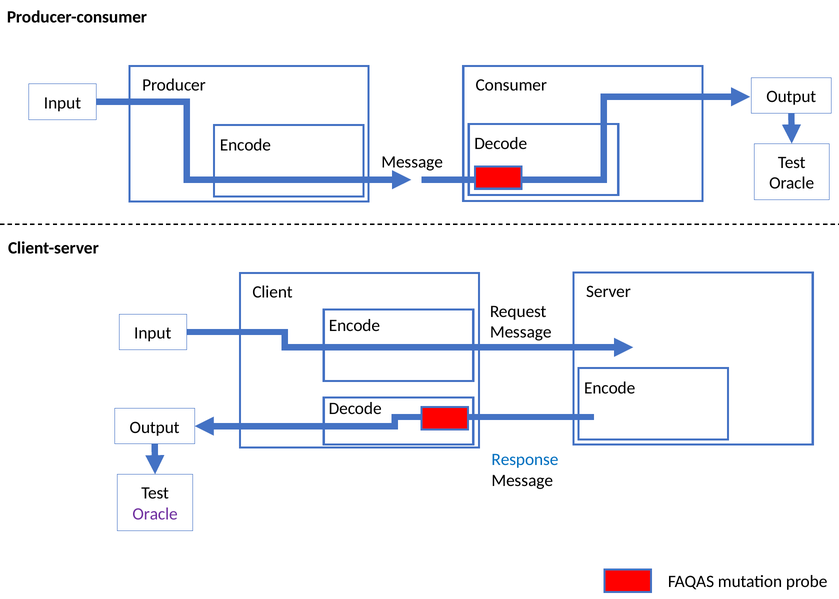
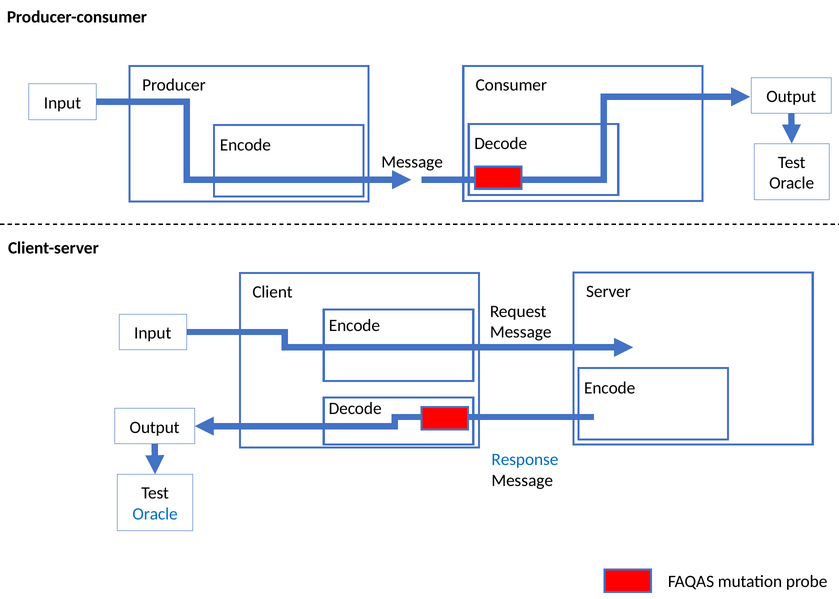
Oracle colour: purple -> blue (155, 514)
